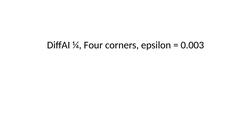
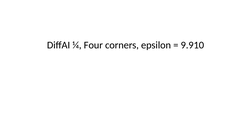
0.003: 0.003 -> 9.910 (192, 45)
